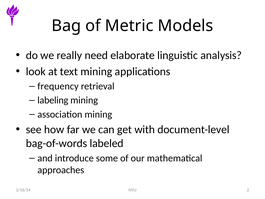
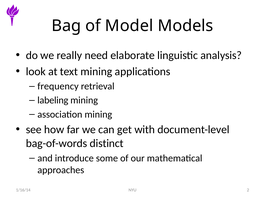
Metric: Metric -> Model (129, 26)
labeled: labeled -> distinct (107, 143)
